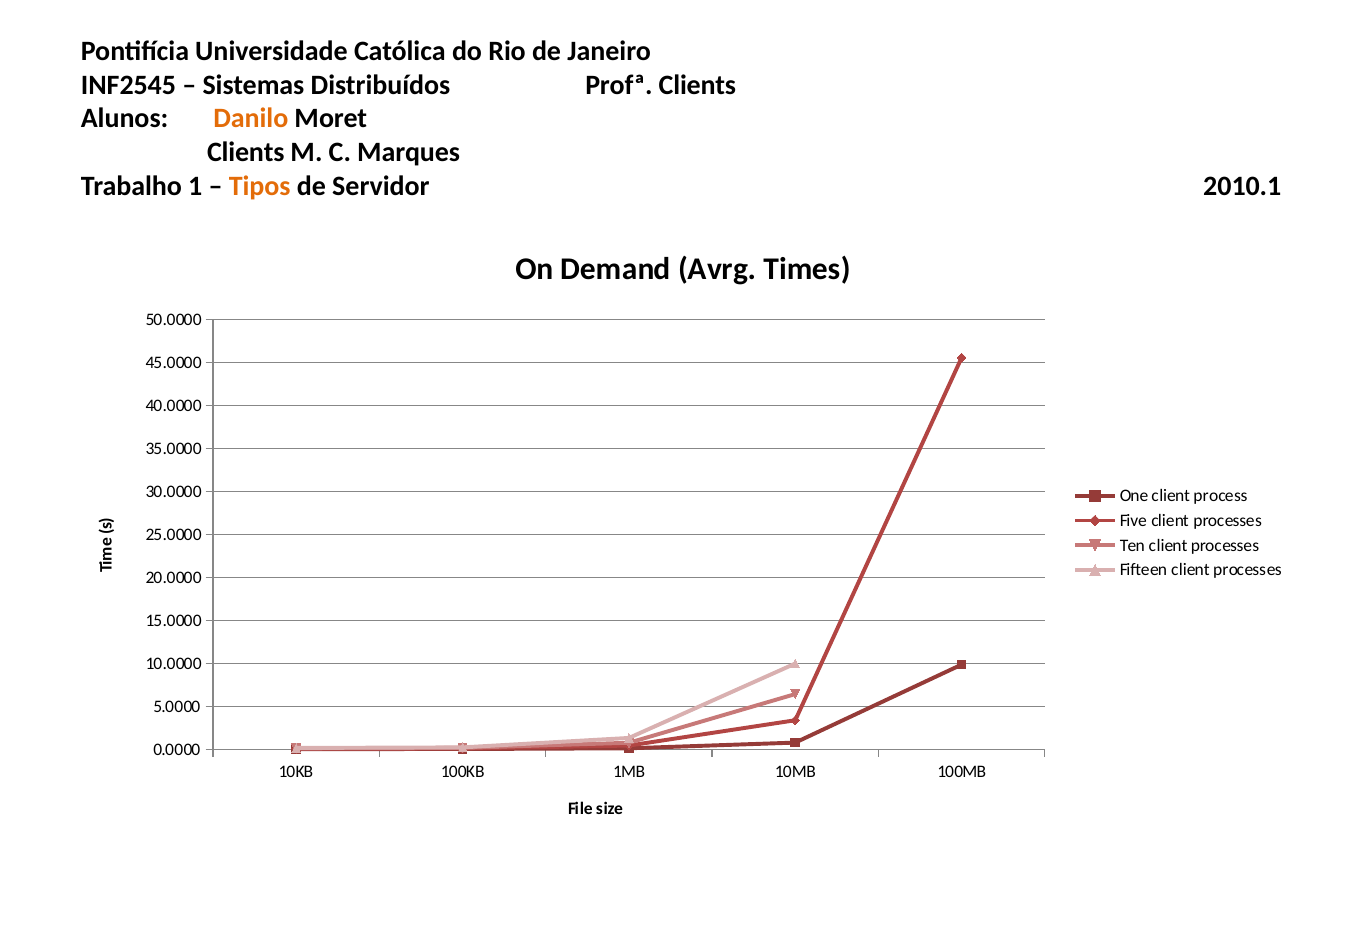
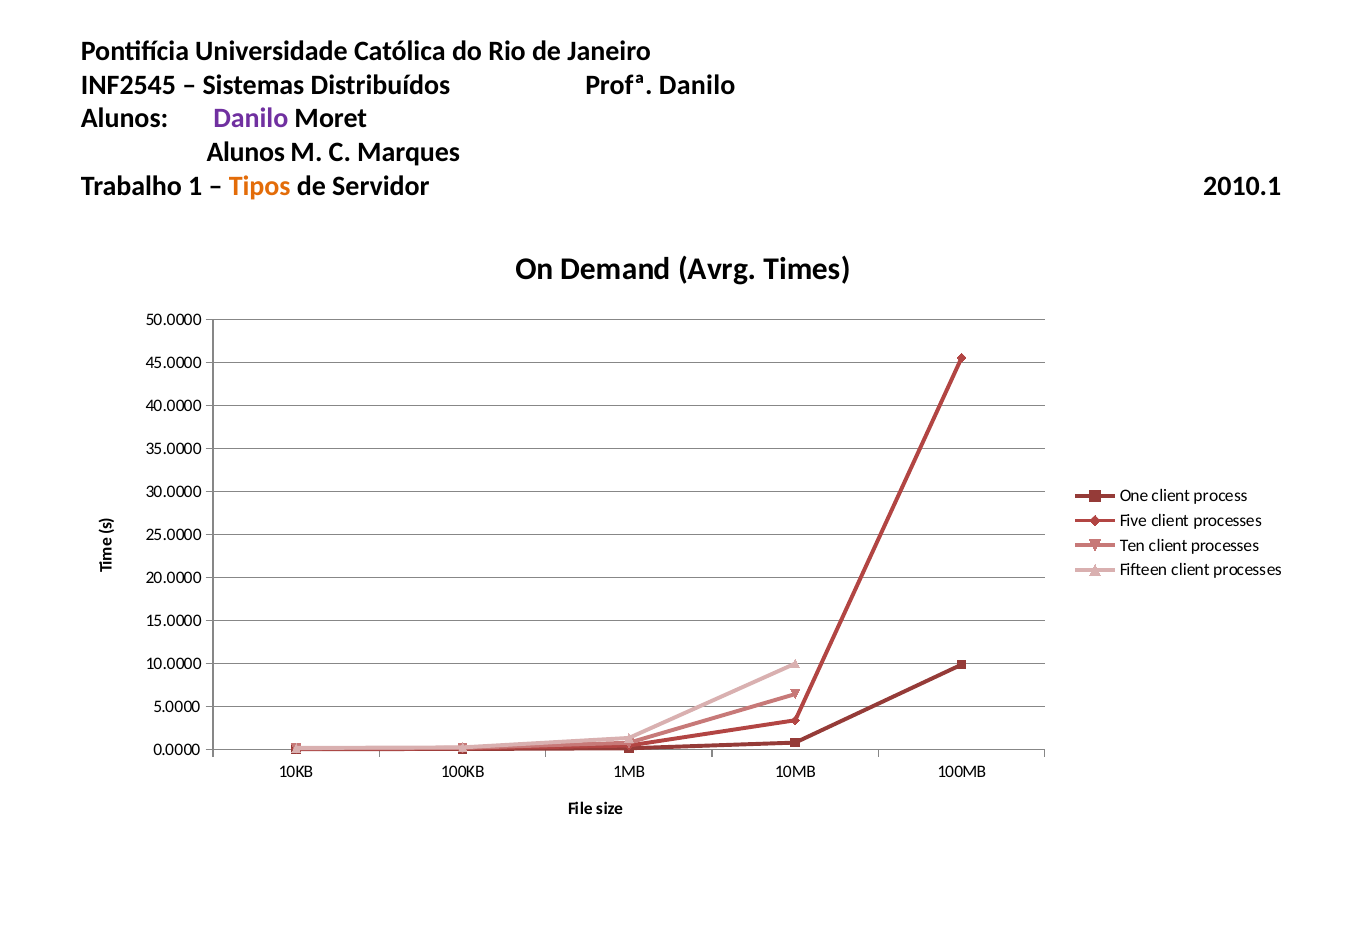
Profª Clients: Clients -> Danilo (697, 85)
Danilo colour: orange -> purple (251, 119)
Clients: Clients -> Alunos (246, 152)
